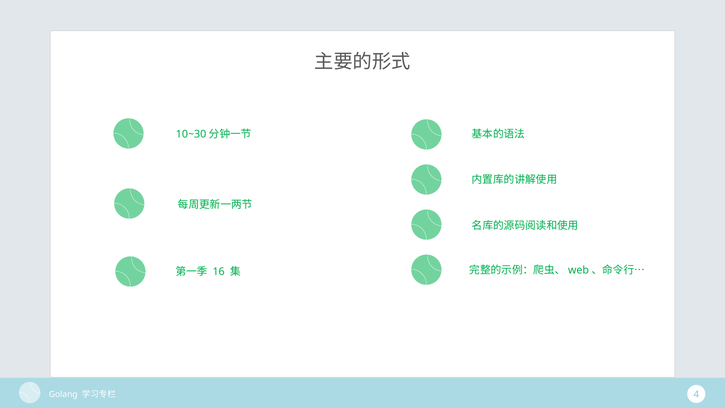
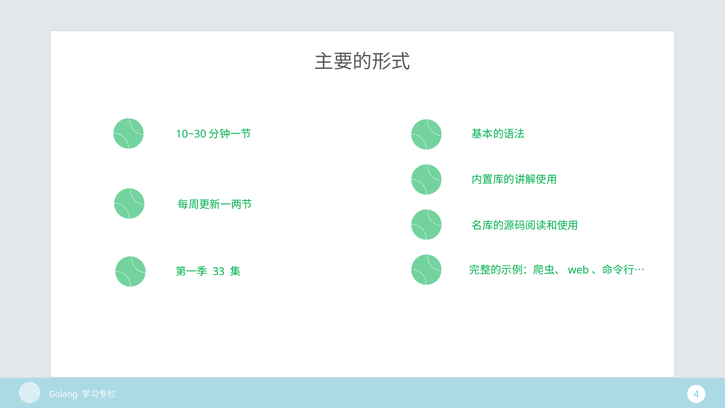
16: 16 -> 33 (219, 272)
